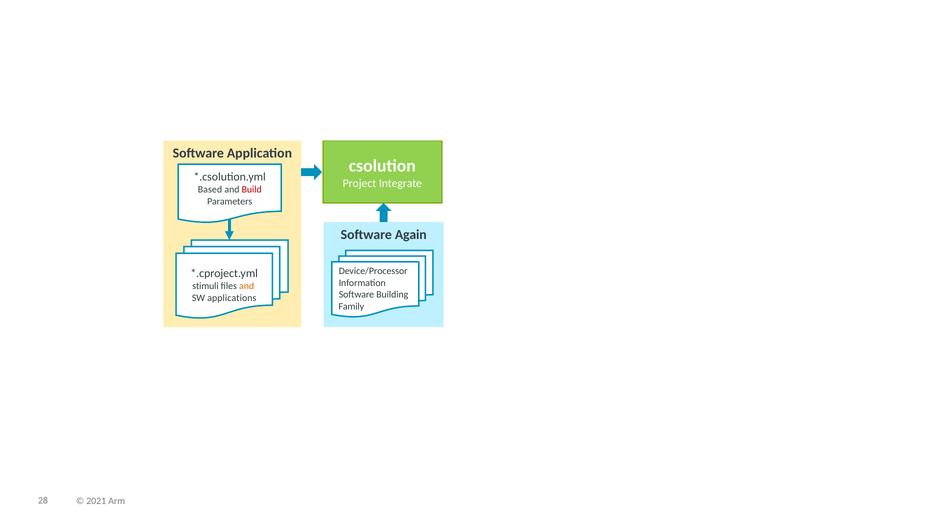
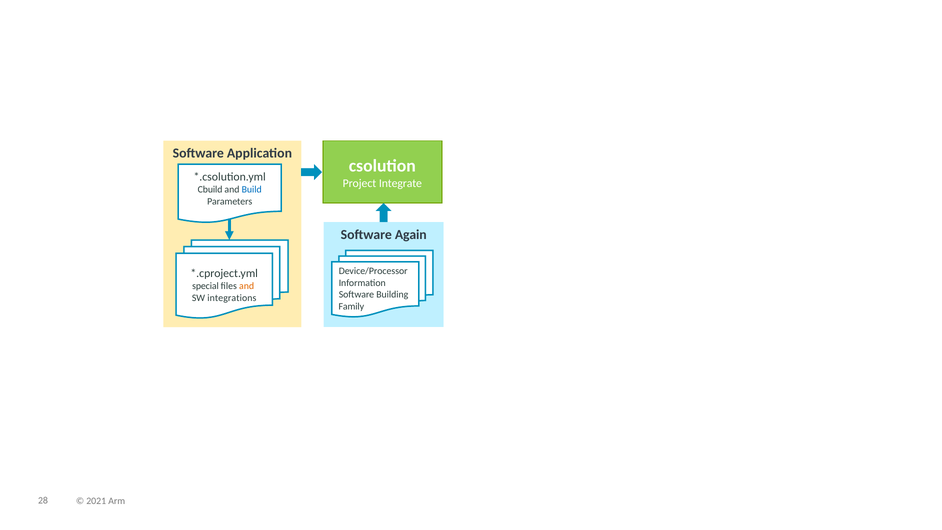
Based: Based -> Cbuild (210, 190)
Build colour: red -> blue (252, 190)
stimuli: stimuli -> special (205, 286)
applications: applications -> integrations (232, 298)
